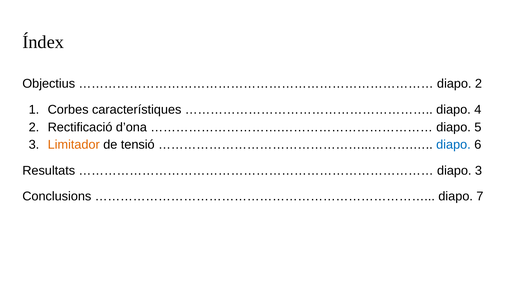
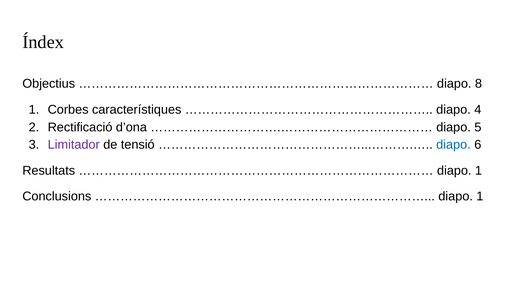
diapo 2: 2 -> 8 (478, 84)
Limitador colour: orange -> purple (74, 145)
3: 3 -> 1 (479, 171)
7: 7 -> 1 (480, 197)
